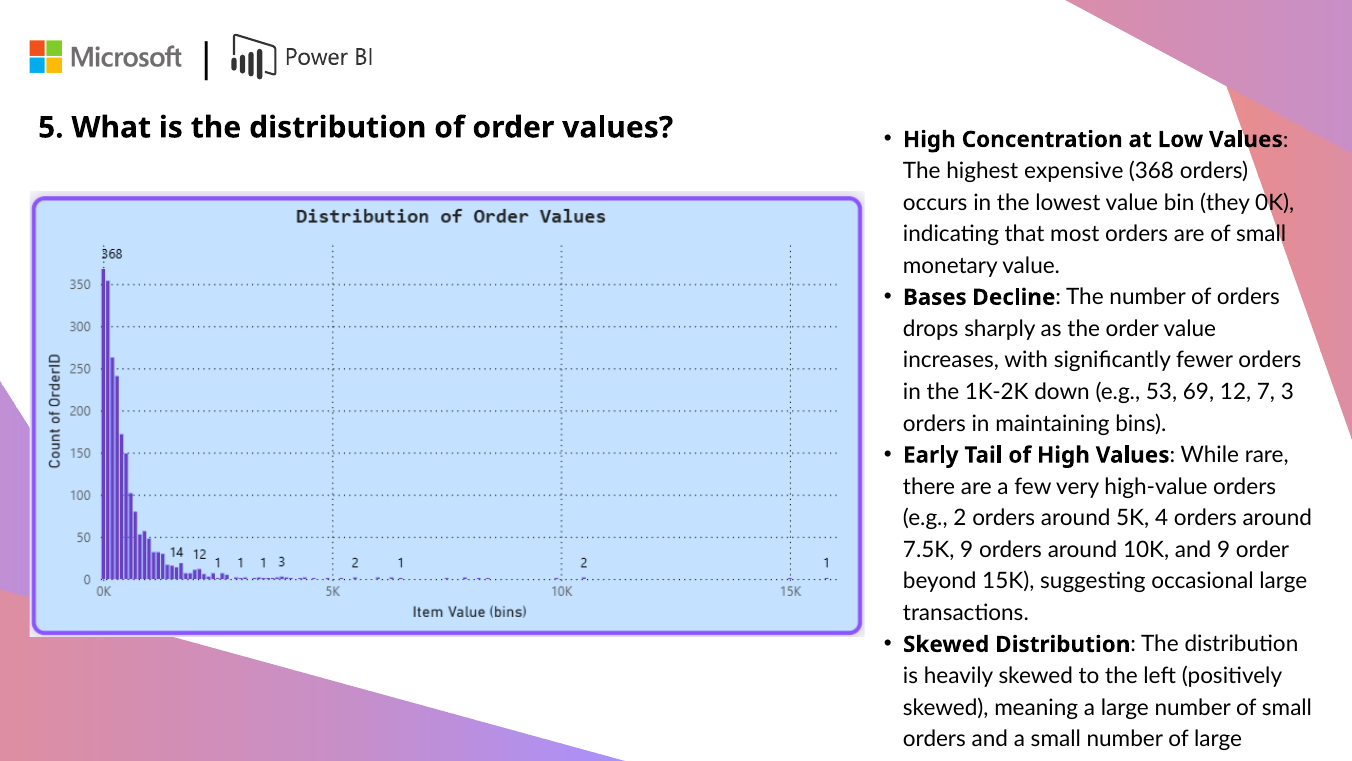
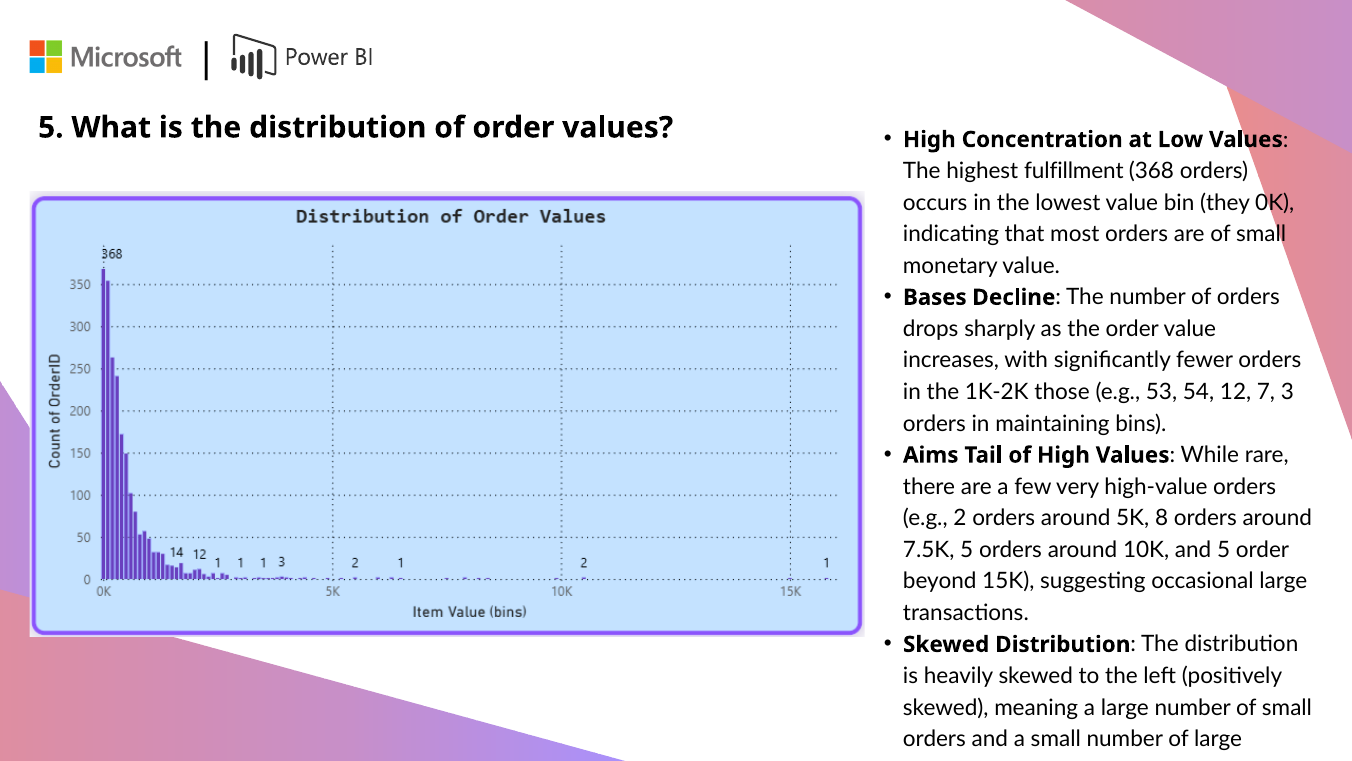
expensive: expensive -> fulfillment (1074, 171)
down: down -> those (1062, 392)
69: 69 -> 54 (1199, 392)
Early: Early -> Aims (931, 455)
4: 4 -> 8 (1162, 518)
7.5K 9: 9 -> 5 (967, 549)
and 9: 9 -> 5 (1224, 549)
